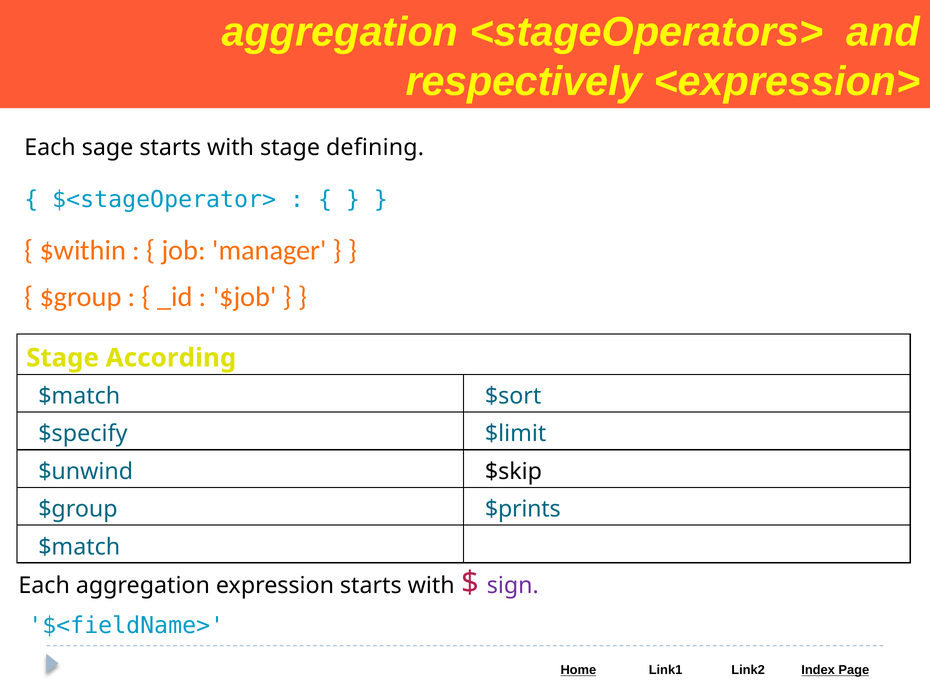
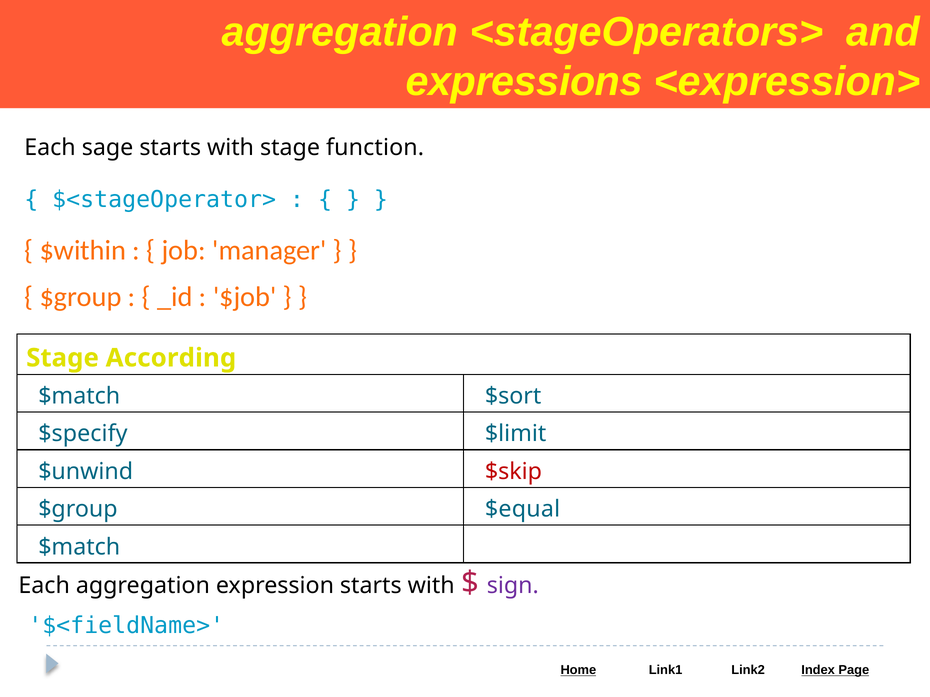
respectively: respectively -> expressions (524, 82)
defining: defining -> function (375, 148)
$skip colour: black -> red (513, 472)
$prints: $prints -> $equal (523, 510)
